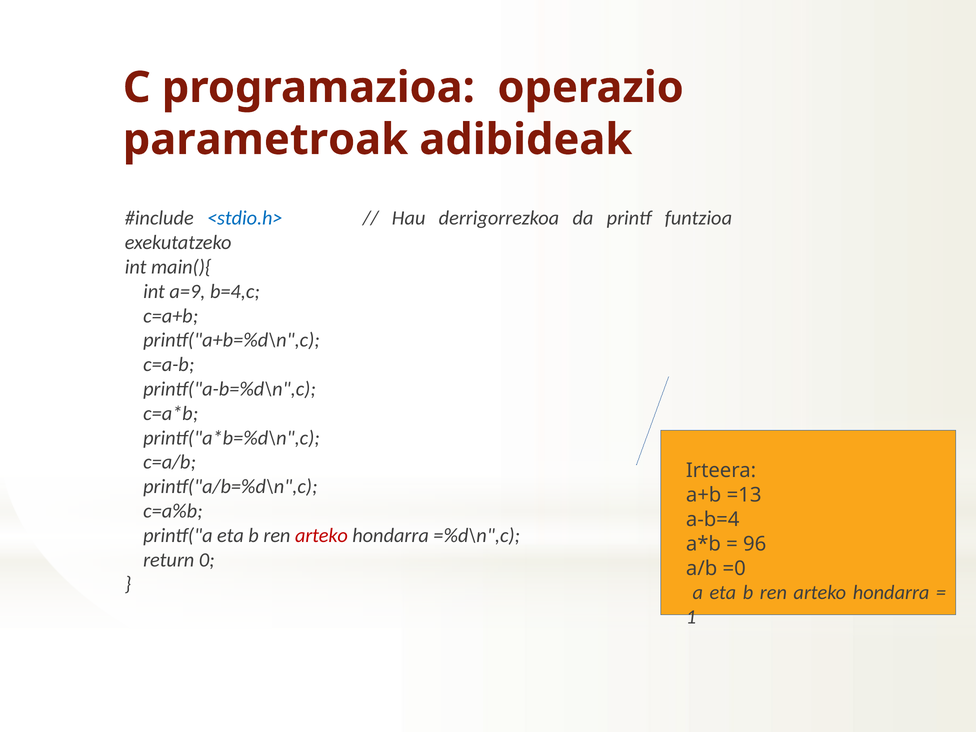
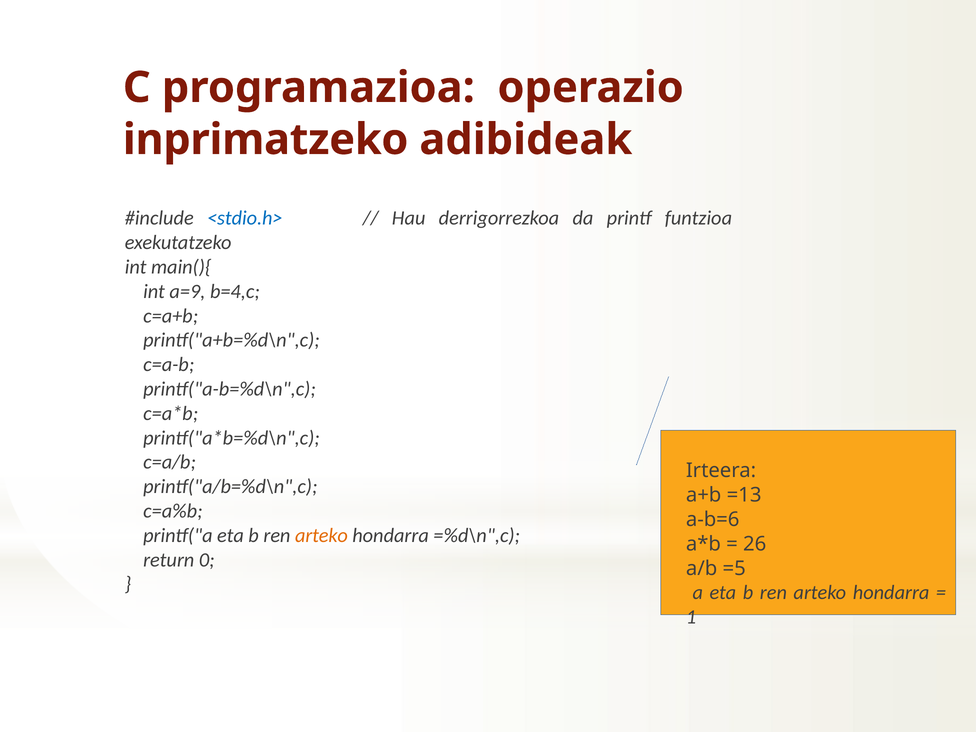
parametroak: parametroak -> inprimatzeko (266, 140)
a-b=4: a-b=4 -> a-b=6 (713, 520)
arteko colour: red -> orange (321, 535)
96: 96 -> 26 (755, 544)
=0: =0 -> =5 (734, 568)
